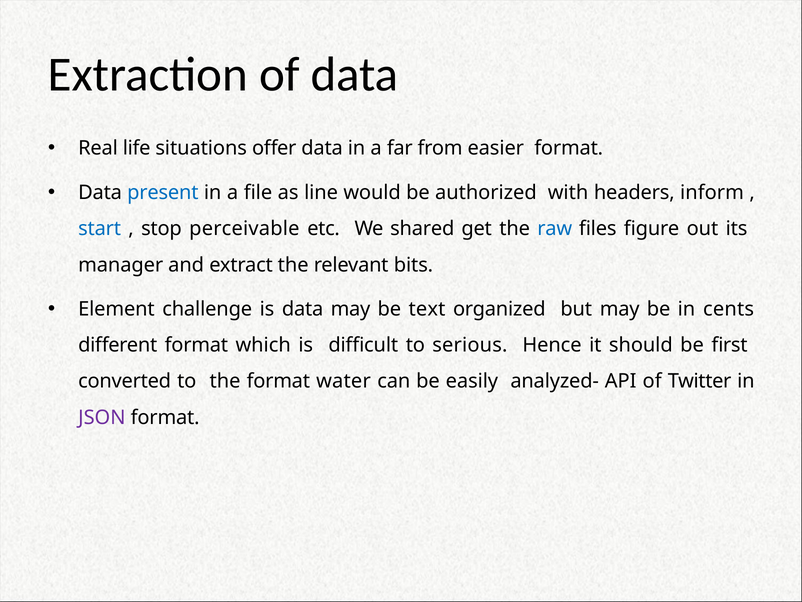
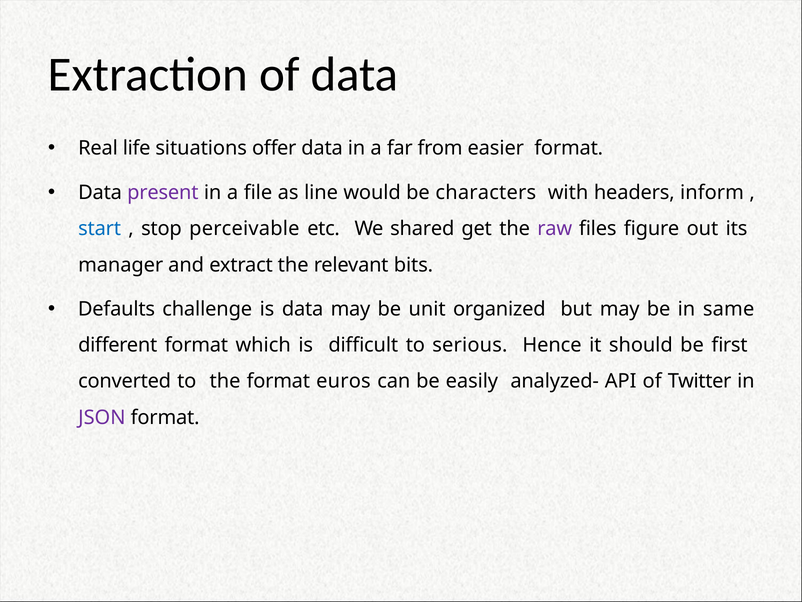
present colour: blue -> purple (163, 193)
authorized: authorized -> characters (486, 193)
raw colour: blue -> purple (555, 229)
Element: Element -> Defaults (116, 309)
text: text -> unit (427, 309)
cents: cents -> same (729, 309)
water: water -> euros (343, 381)
